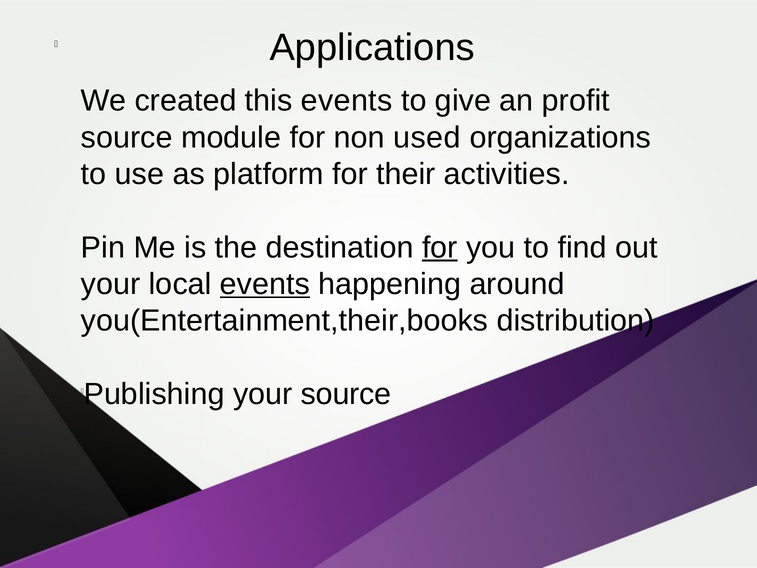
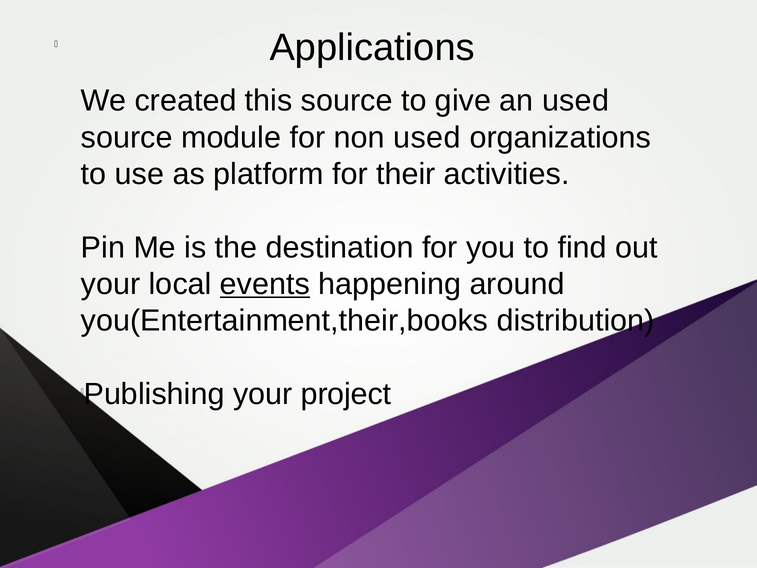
this events: events -> source (347, 101)
an profit: profit -> used (576, 101)
for underline: present -> none (440, 247)
your source: source -> project (346, 394)
